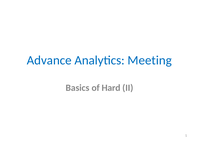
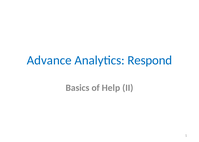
Meeting: Meeting -> Respond (150, 60)
Hard: Hard -> Help (111, 88)
